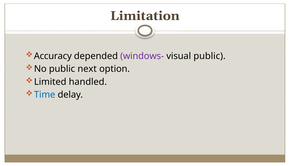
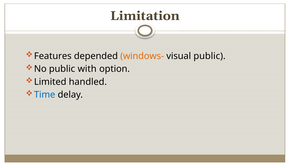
Accuracy: Accuracy -> Features (53, 56)
windows- colour: purple -> orange (142, 56)
next: next -> with (87, 69)
